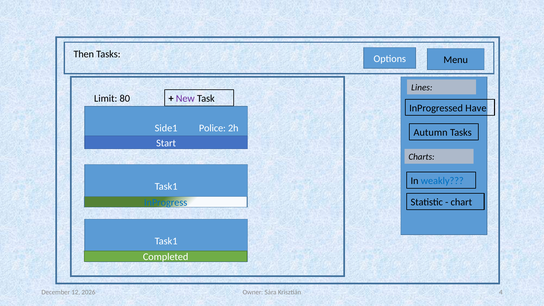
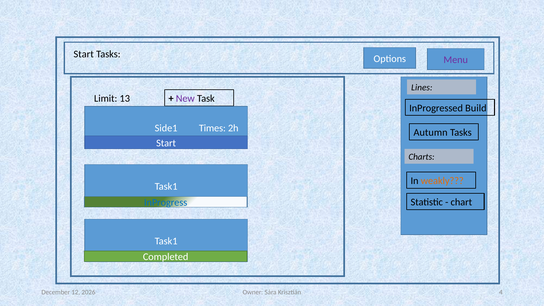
Then: Then -> Start (84, 54)
Menu colour: black -> purple (456, 60)
80: 80 -> 13 (125, 99)
Have: Have -> Build (476, 108)
Police: Police -> Times (212, 128)
weakly colour: blue -> orange (442, 181)
